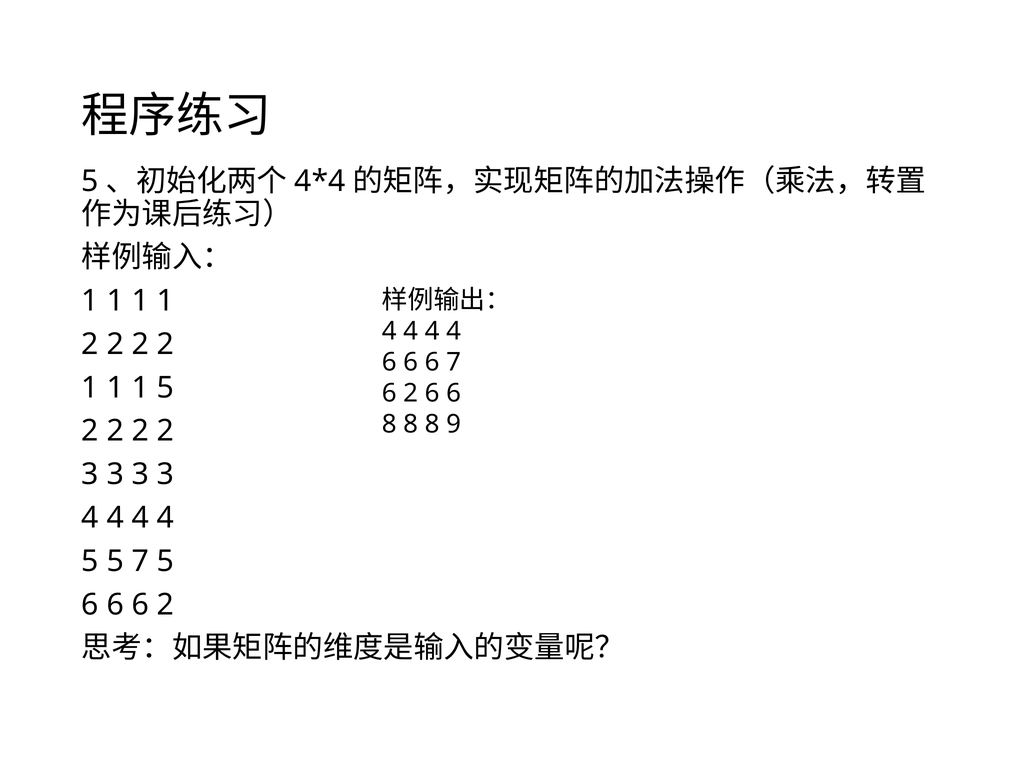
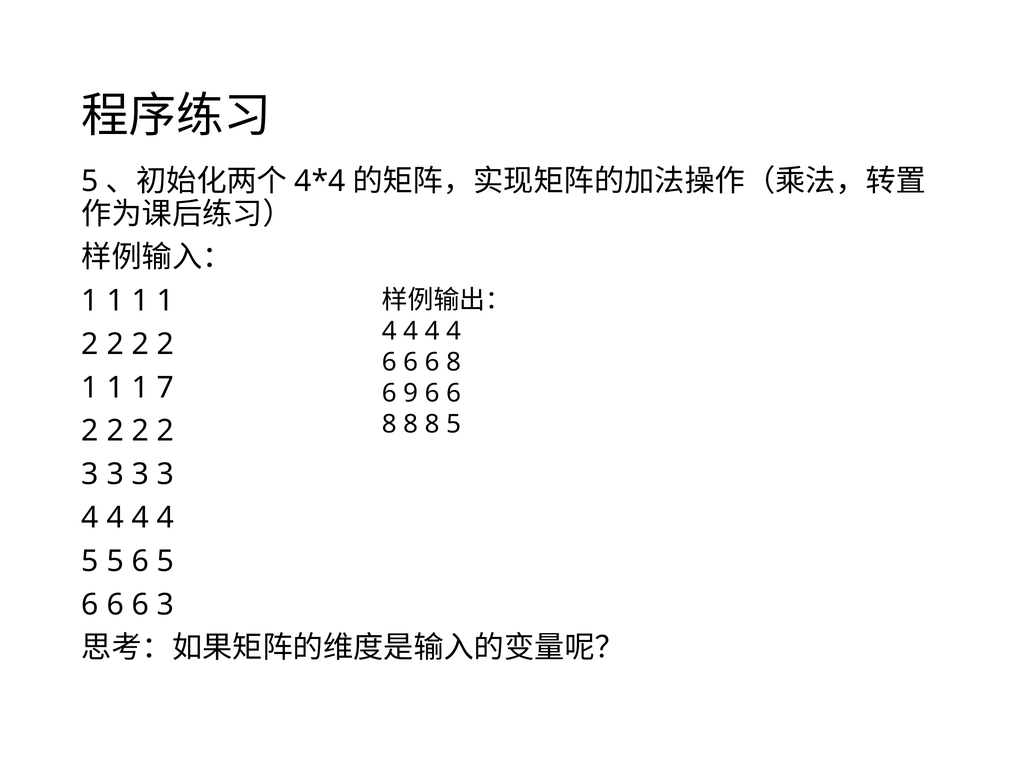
6 6 6 7: 7 -> 8 (454, 362)
1 5: 5 -> 7 (165, 388)
2: 2 -> 9 (411, 394)
8 9: 9 -> 5 (454, 425)
5 5 7: 7 -> 6 (140, 561)
6 6 2: 2 -> 3 (165, 605)
